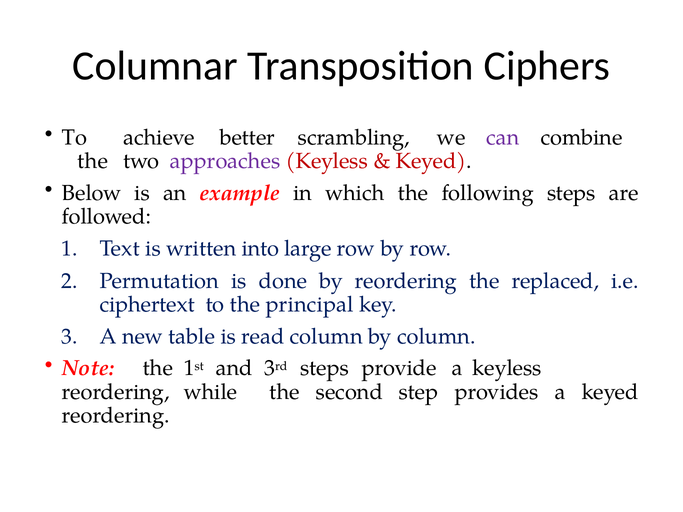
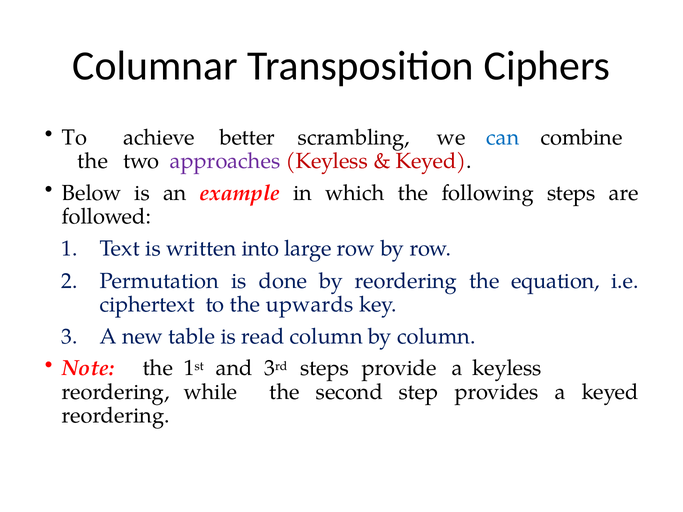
can colour: purple -> blue (503, 138)
replaced: replaced -> equation (555, 281)
principal: principal -> upwards (310, 305)
